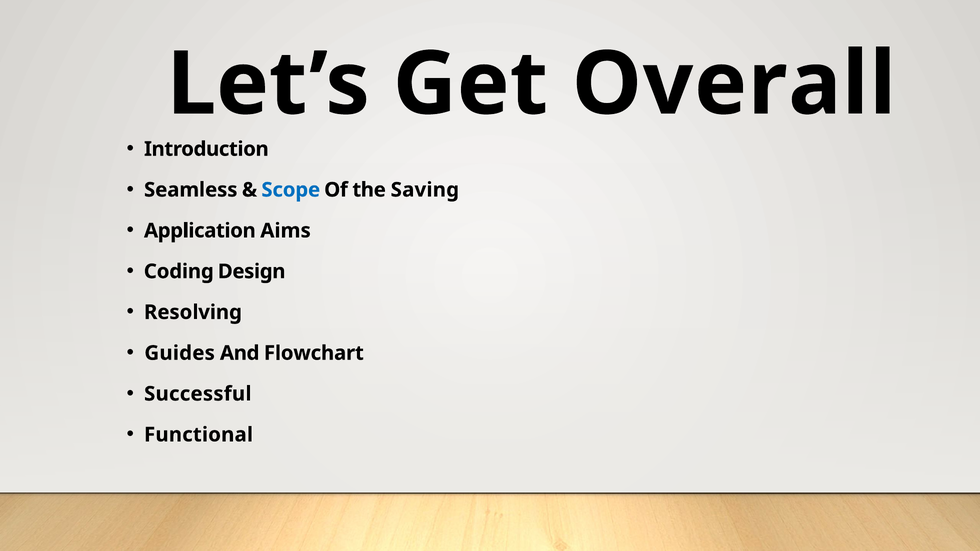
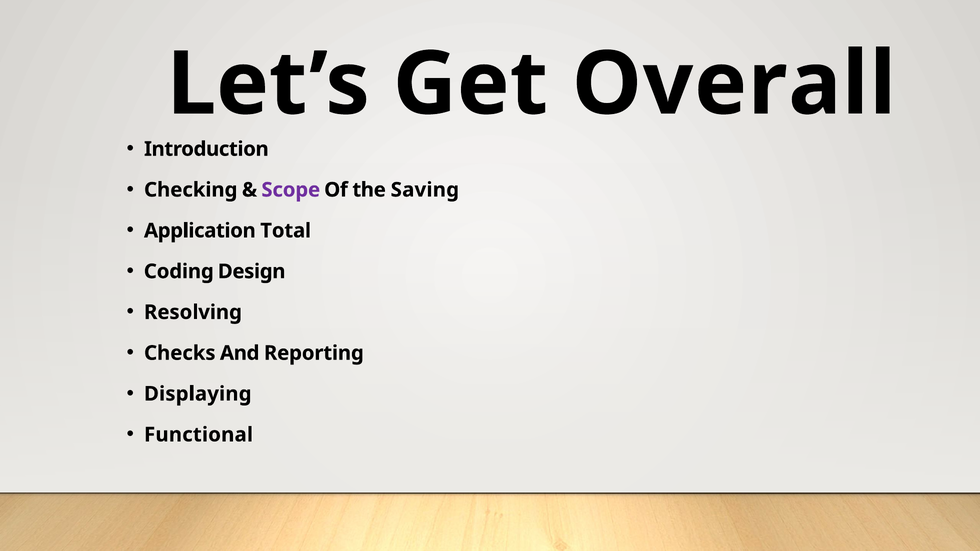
Seamless: Seamless -> Checking (191, 190)
Scope colour: blue -> purple (291, 190)
Aims: Aims -> Total (286, 231)
Guides: Guides -> Checks (180, 353)
Flowchart: Flowchart -> Reporting (314, 353)
Successful: Successful -> Displaying (198, 394)
